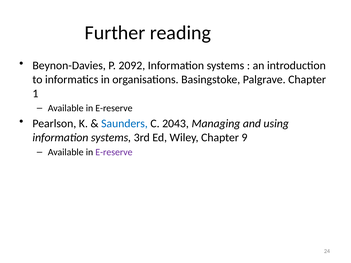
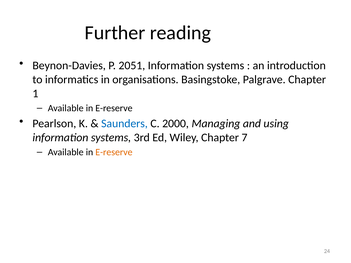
2092: 2092 -> 2051 (132, 66)
2043: 2043 -> 2000 (176, 124)
9: 9 -> 7 (245, 138)
E-reserve colour: purple -> orange (114, 152)
